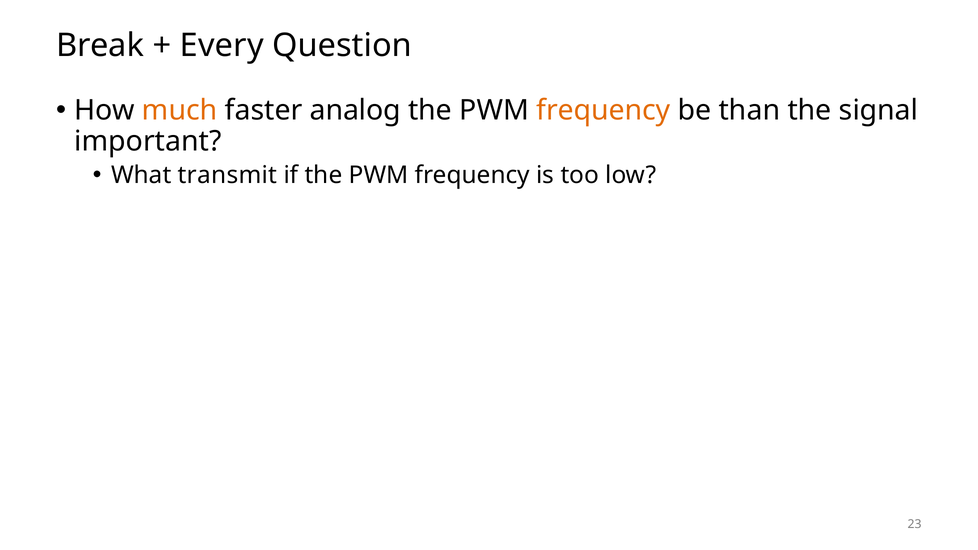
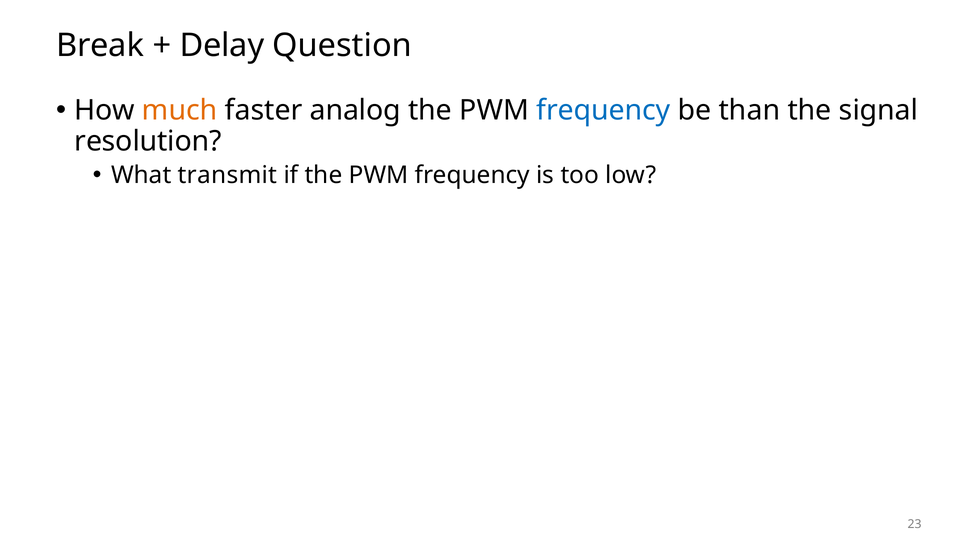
Every: Every -> Delay (222, 46)
frequency colour: orange -> blue (603, 111)
important: important -> resolution (148, 141)
